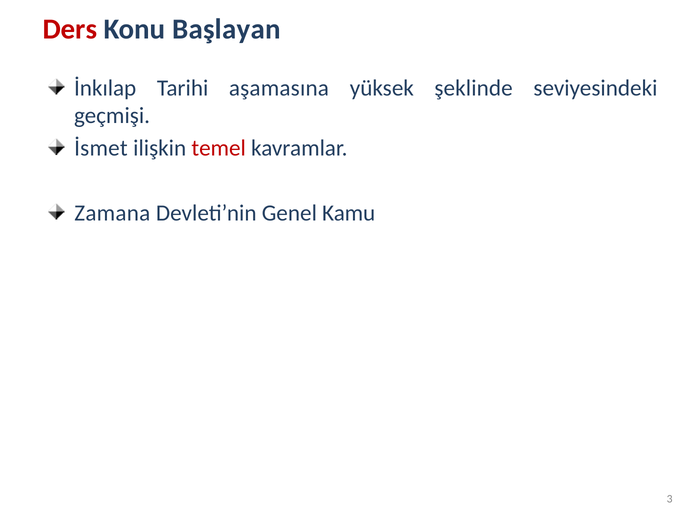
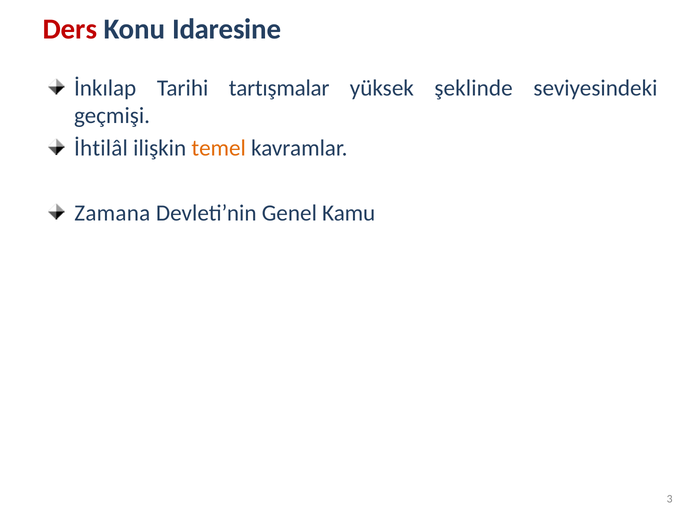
Başlayan: Başlayan -> Idaresine (227, 29)
aşamasına: aşamasına -> tartışmalar (279, 88)
İsmet: İsmet -> İhtilâl (101, 148)
temel colour: red -> orange (219, 148)
